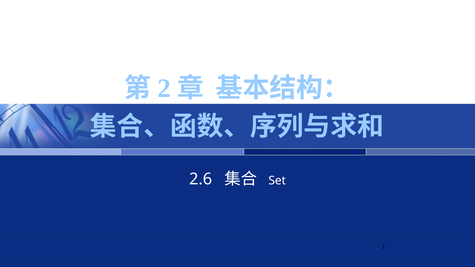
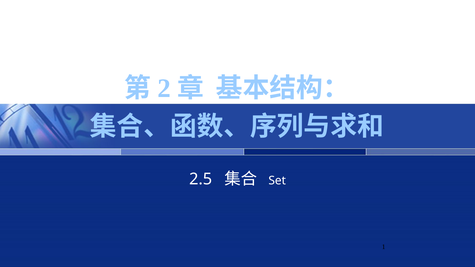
2.6: 2.6 -> 2.5 (201, 179)
